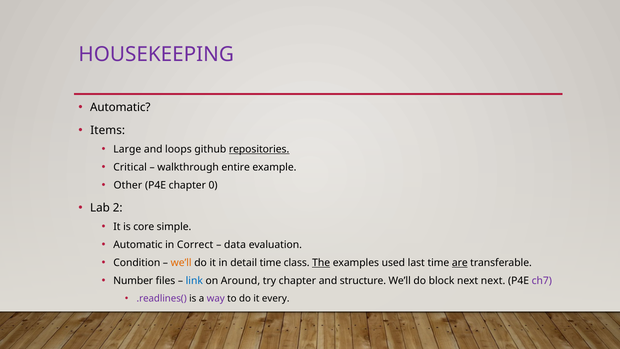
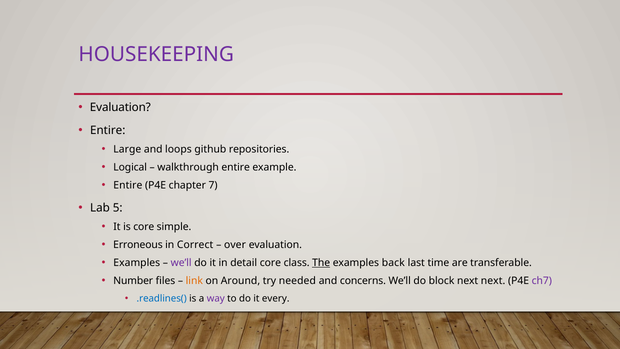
Automatic: Automatic -> Evaluation (120, 107)
Items: Items -> Entire (108, 130)
repositories underline: present -> none (259, 149)
Critical: Critical -> Logical (130, 167)
Other: Other -> Entire (128, 185)
0: 0 -> 7 (213, 185)
2: 2 -> 5 (118, 208)
Automatic: Automatic -> Erroneous (138, 245)
data: data -> over (235, 245)
Condition: Condition -> Examples (137, 263)
we’ll colour: orange -> purple (181, 263)
detail time: time -> core (270, 263)
used: used -> back (393, 263)
are underline: present -> none (460, 263)
link colour: blue -> orange (194, 281)
try chapter: chapter -> needed (297, 281)
structure: structure -> concerns (363, 281)
.readlines( colour: purple -> blue (162, 298)
